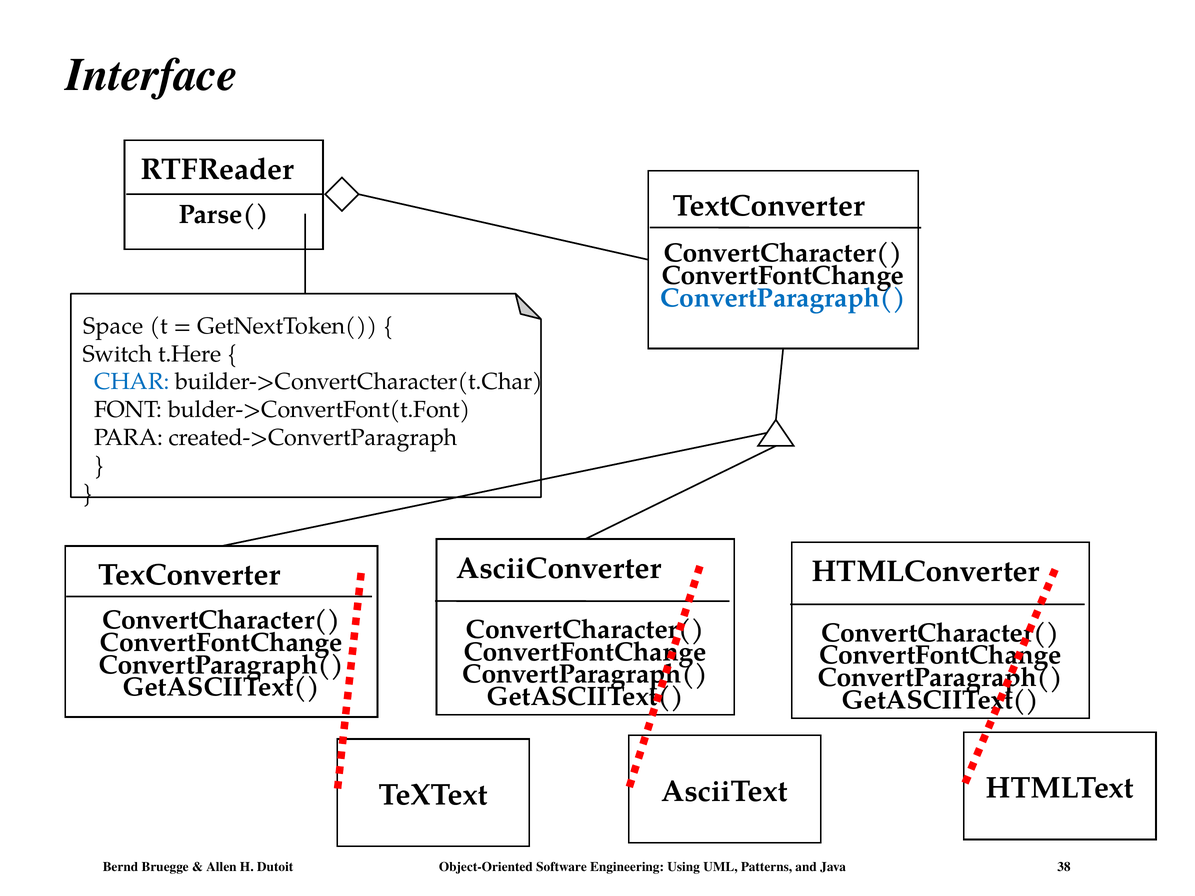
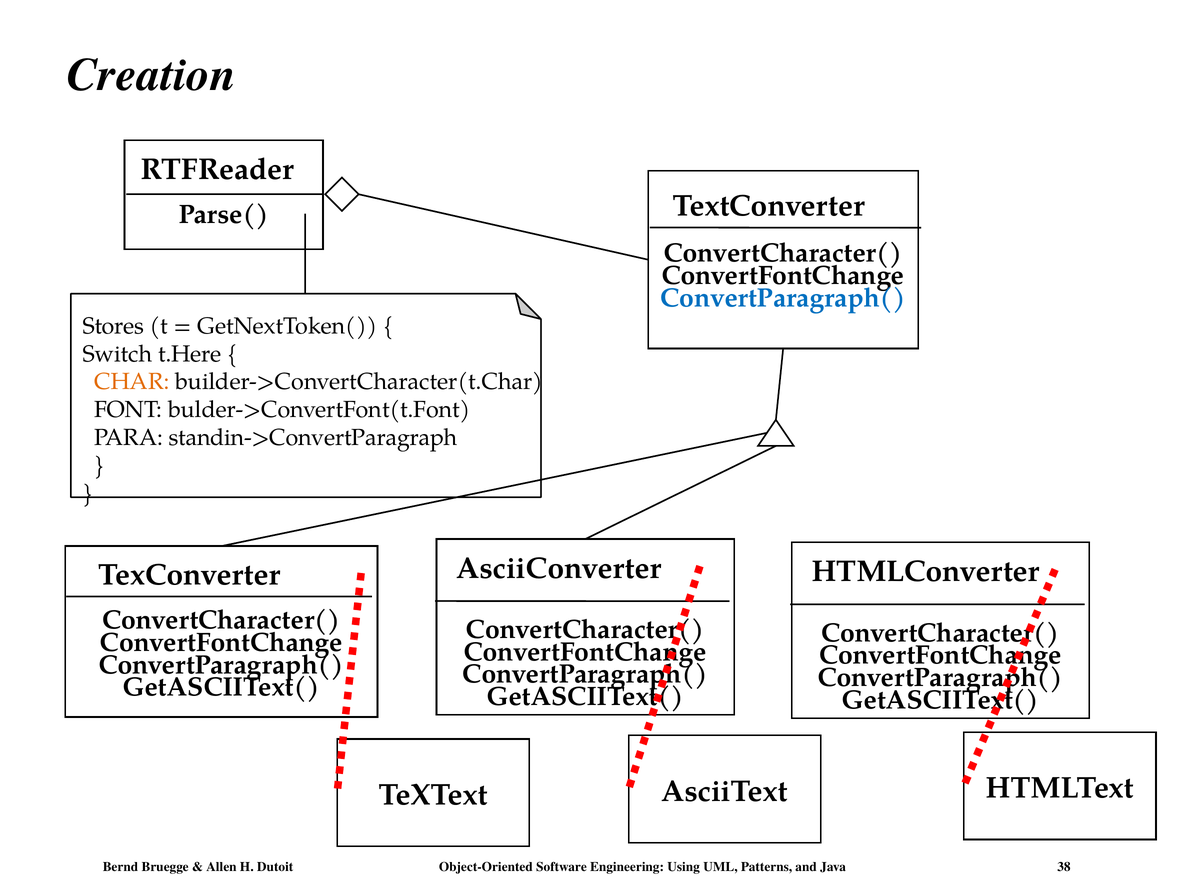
Interface: Interface -> Creation (151, 75)
Space: Space -> Stores (113, 326)
CHAR colour: blue -> orange (132, 382)
created->ConvertParagraph: created->ConvertParagraph -> standin->ConvertParagraph (313, 438)
